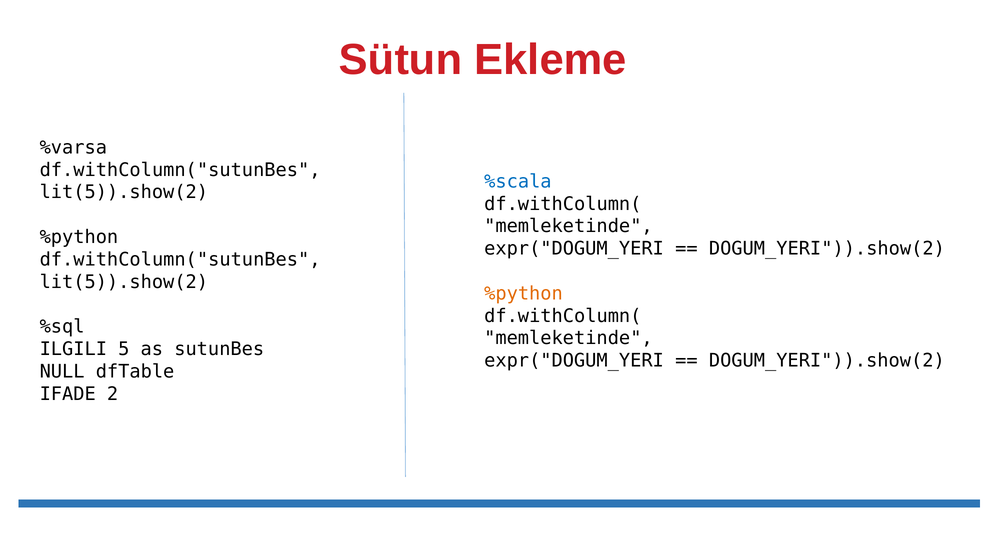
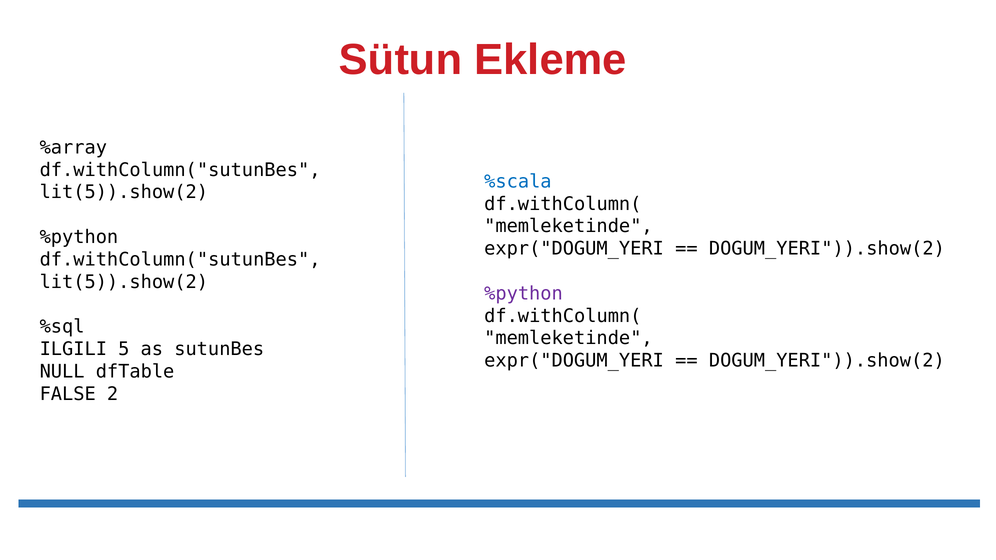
%varsa: %varsa -> %array (73, 148)
%python colour: orange -> purple (524, 294)
IFADE: IFADE -> FALSE (68, 394)
